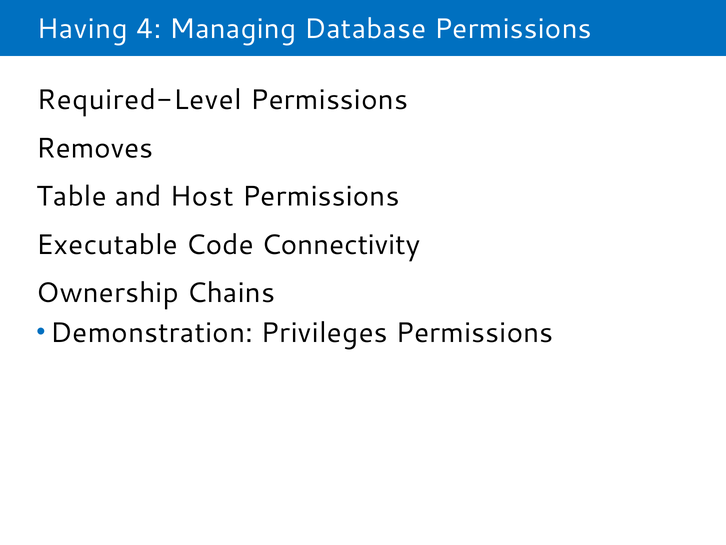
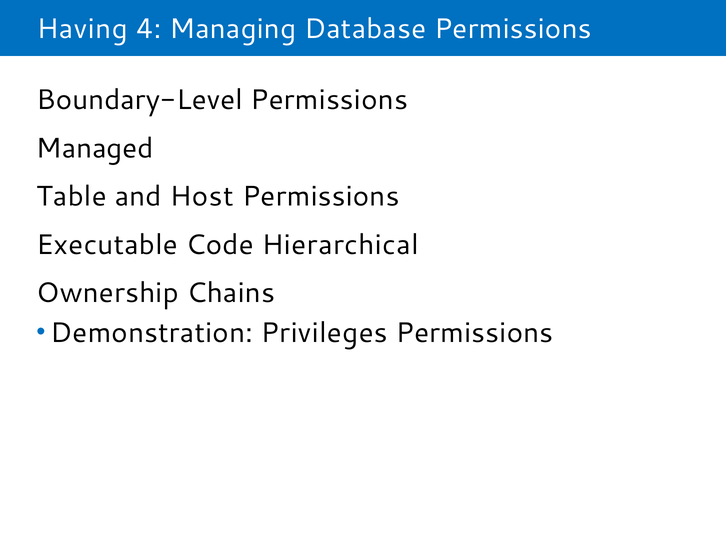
Required-Level: Required-Level -> Boundary-Level (140, 100)
Removes: Removes -> Managed (95, 148)
Connectivity: Connectivity -> Hierarchical (340, 245)
